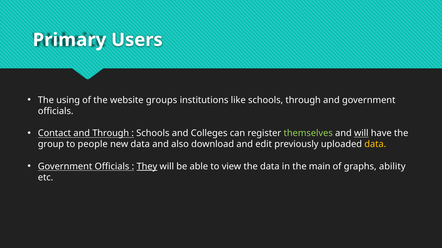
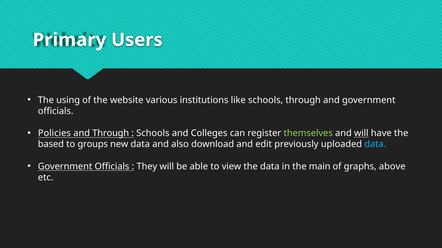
groups: groups -> various (162, 100)
Contact: Contact -> Policies (54, 134)
group: group -> based (51, 145)
people: people -> groups (93, 145)
data colour: yellow -> light blue (375, 145)
They underline: present -> none (147, 167)
ability: ability -> above (392, 167)
